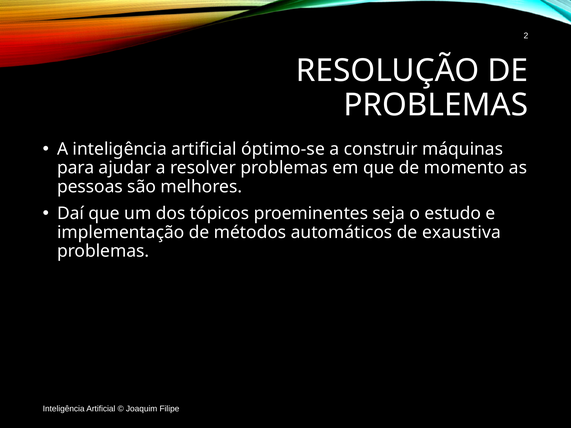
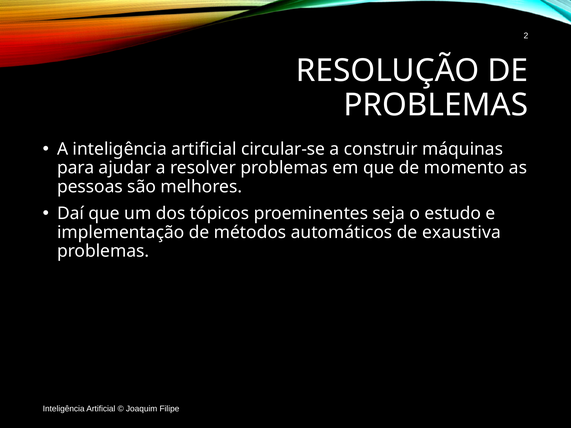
óptimo-se: óptimo-se -> circular-se (283, 149)
